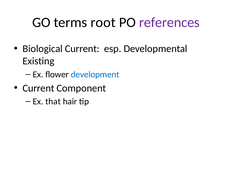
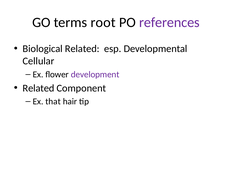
Biological Current: Current -> Related (82, 49)
Existing: Existing -> Cellular (38, 61)
development colour: blue -> purple (95, 74)
Current: Current -> Related (38, 88)
